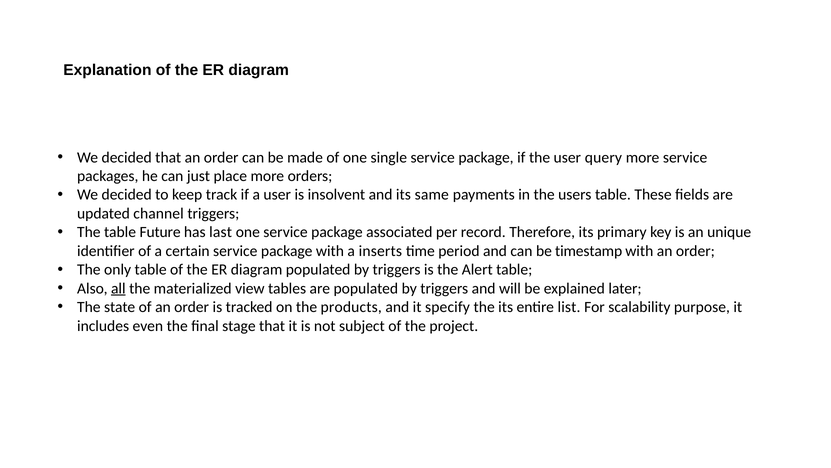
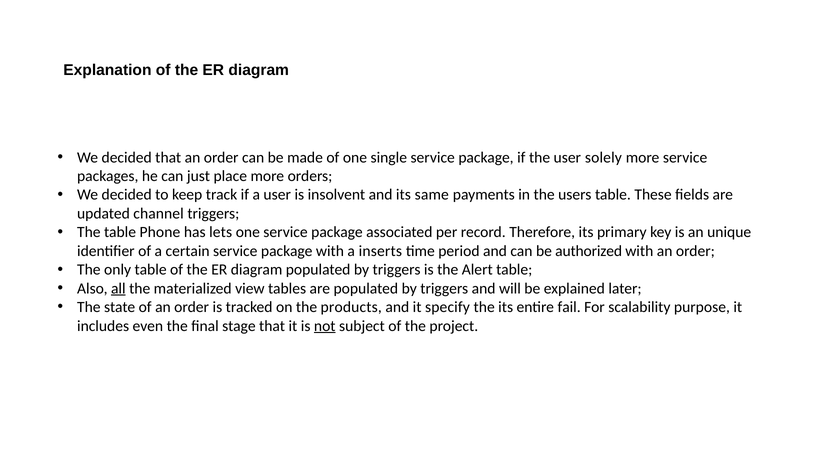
query: query -> solely (603, 157)
Future: Future -> Phone (160, 232)
last: last -> lets (221, 232)
timestamp: timestamp -> authorized (589, 251)
list: list -> fail (569, 307)
not underline: none -> present (325, 325)
